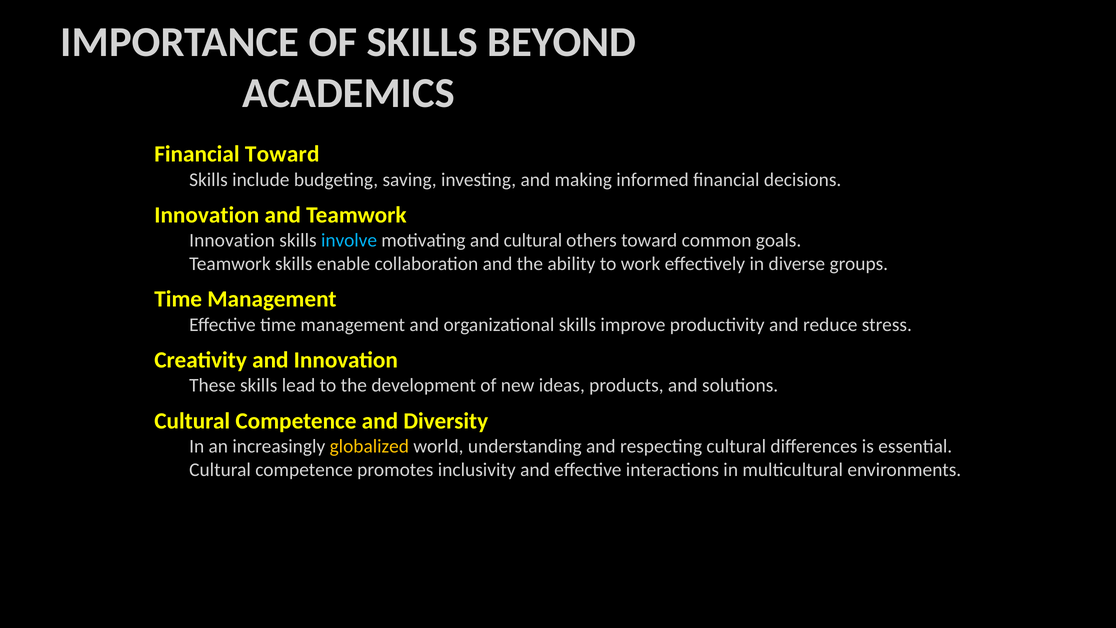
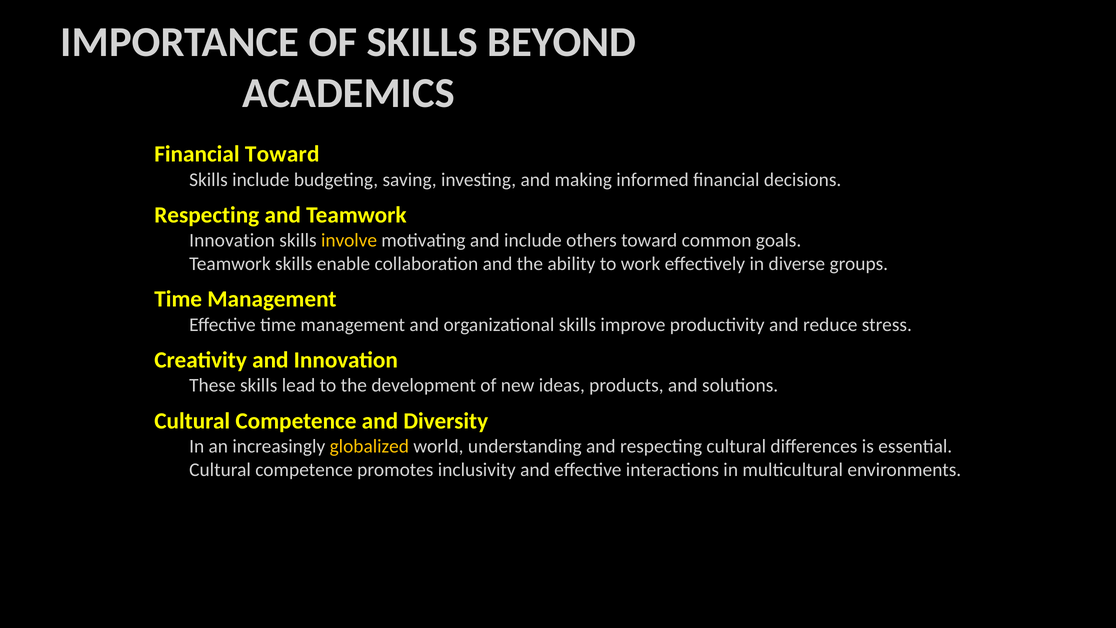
Innovation: Innovation -> Respecting (207, 215)
involve colour: light blue -> yellow (349, 240)
and cultural: cultural -> include (533, 240)
